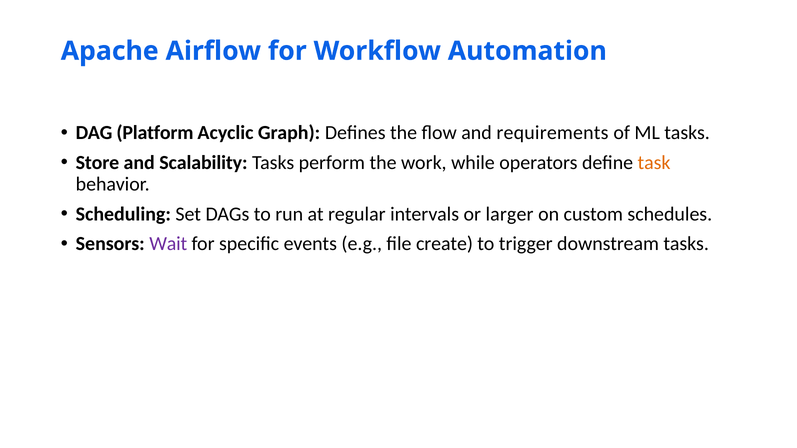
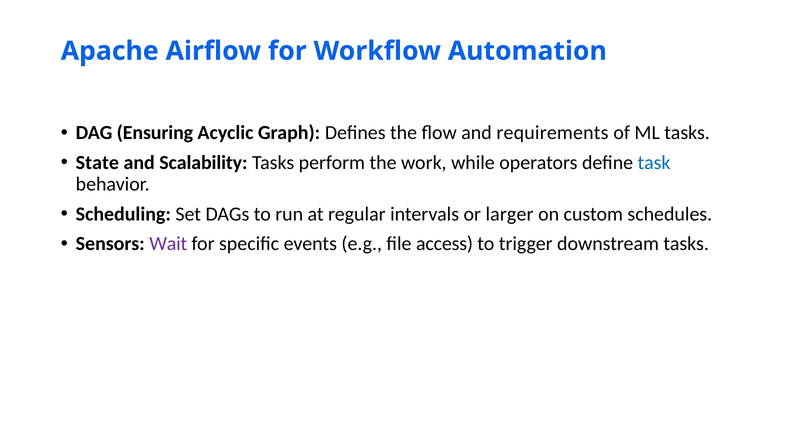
Platform: Platform -> Ensuring (155, 133)
Store: Store -> State (97, 163)
task colour: orange -> blue (654, 163)
create: create -> access (445, 244)
